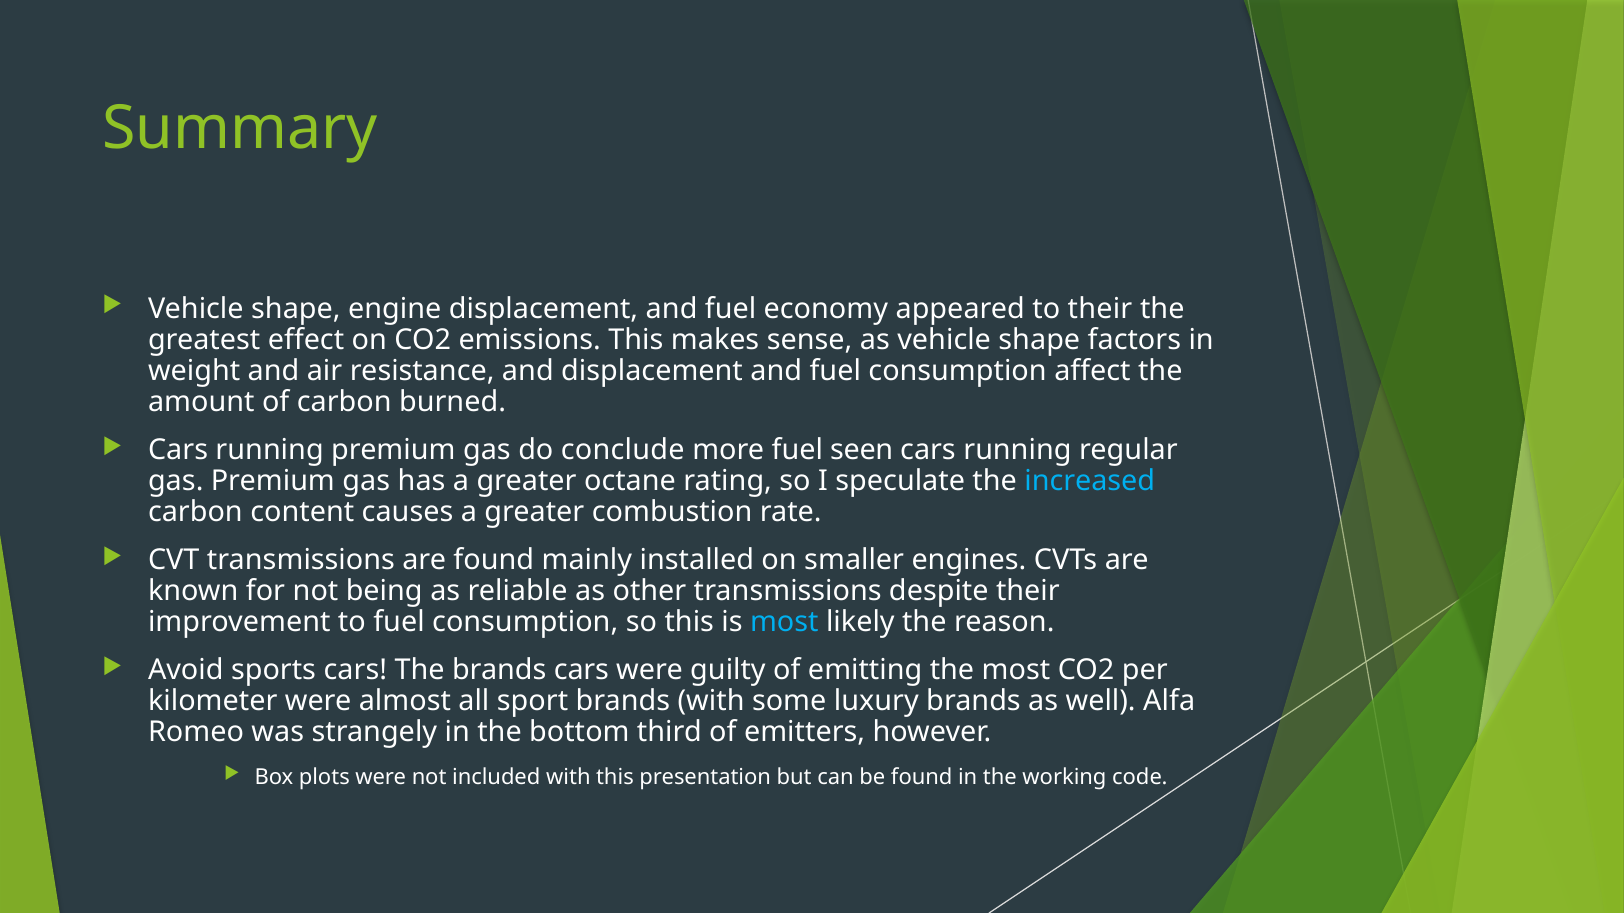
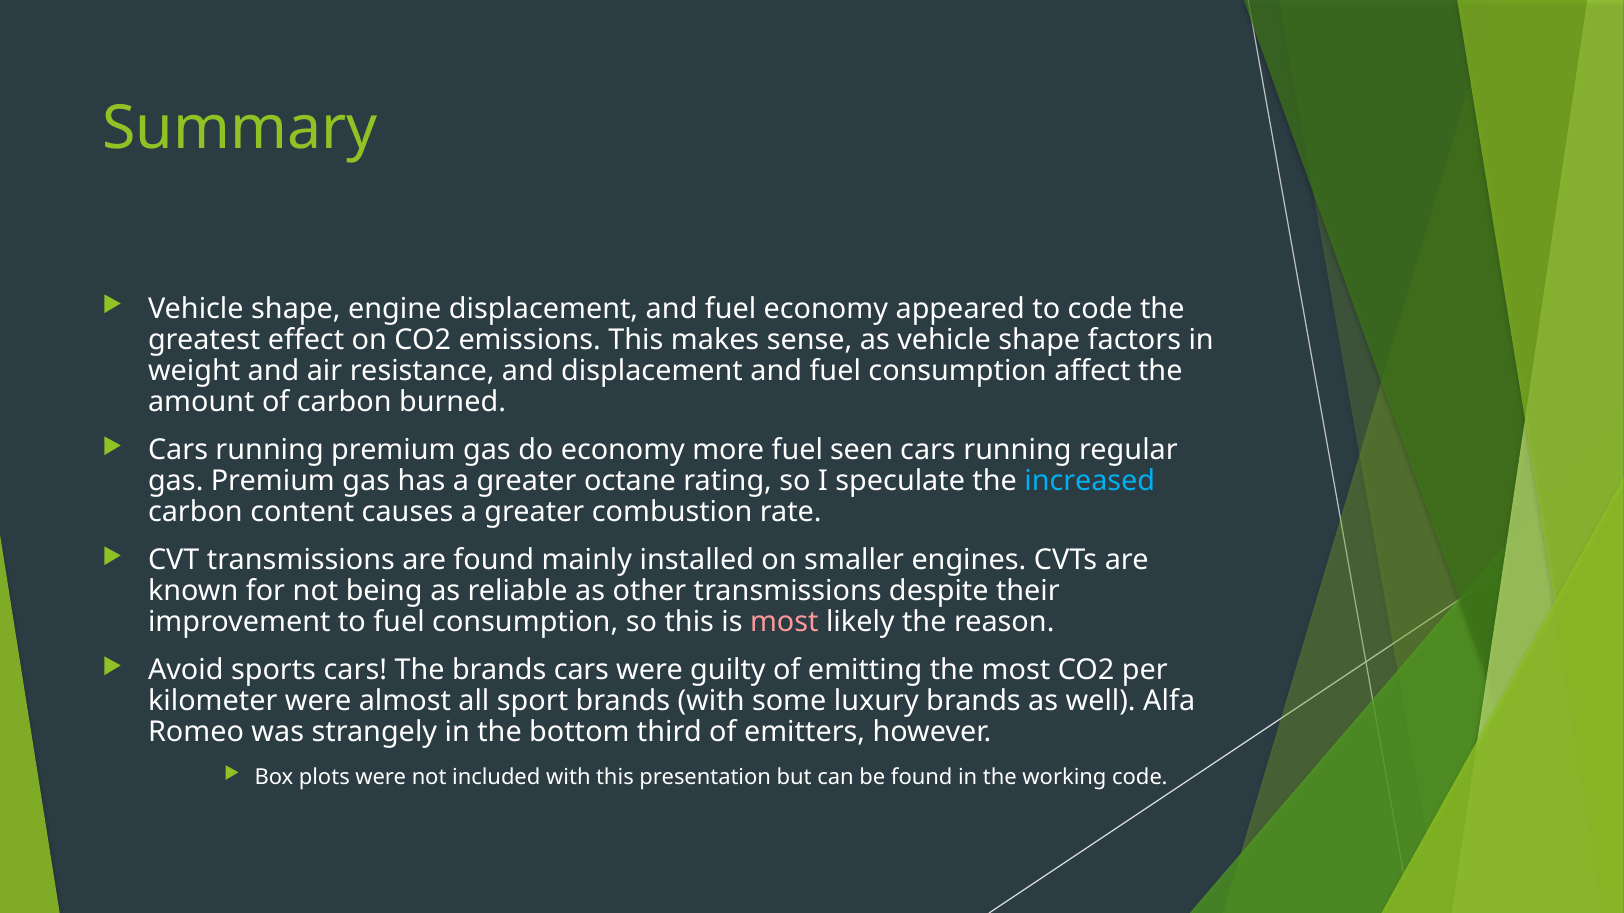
to their: their -> code (1100, 309)
do conclude: conclude -> economy (623, 450)
most colour: light blue -> pink (784, 623)
